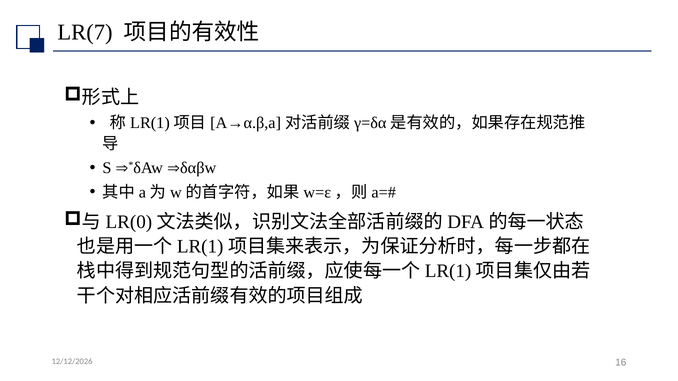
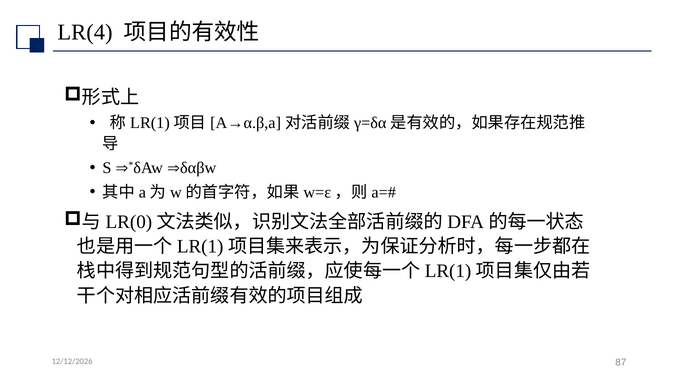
LR(7: LR(7 -> LR(4 (85, 33)
16: 16 -> 87 (621, 363)
